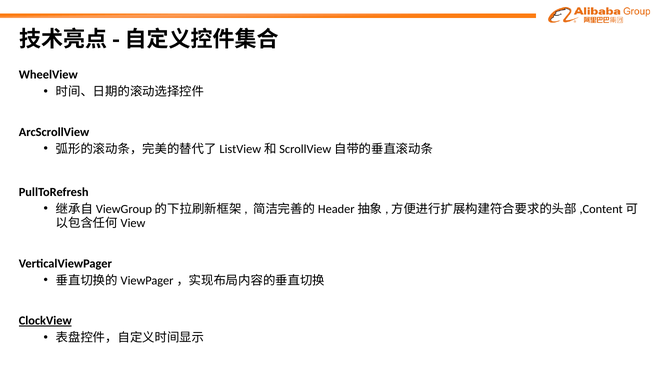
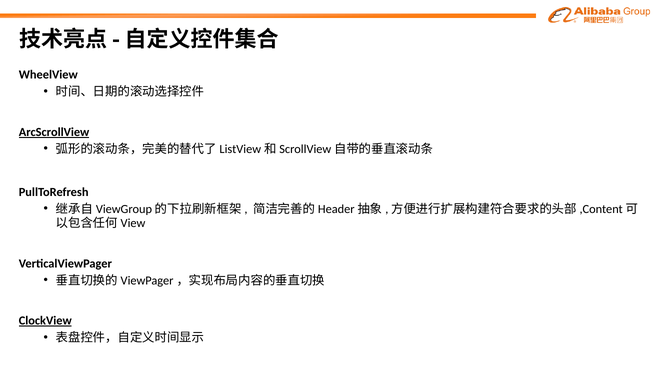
ArcScrollView underline: none -> present (54, 132)
